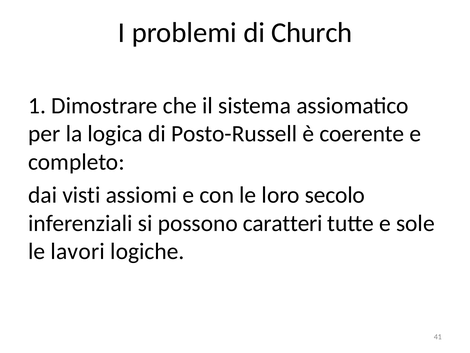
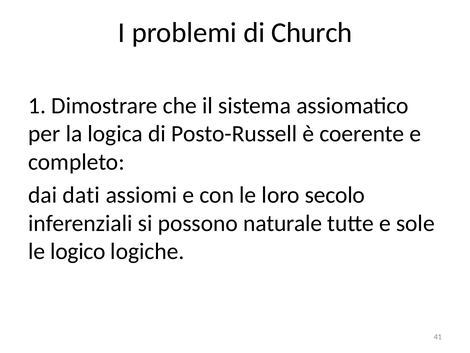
visti: visti -> dati (81, 195)
caratteri: caratteri -> naturale (283, 223)
lavori: lavori -> logico (78, 251)
